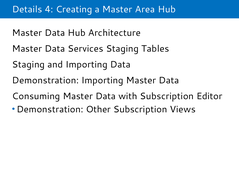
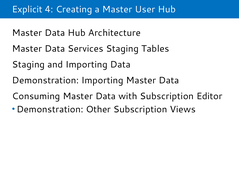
Details: Details -> Explicit (27, 9)
Area: Area -> User (145, 9)
